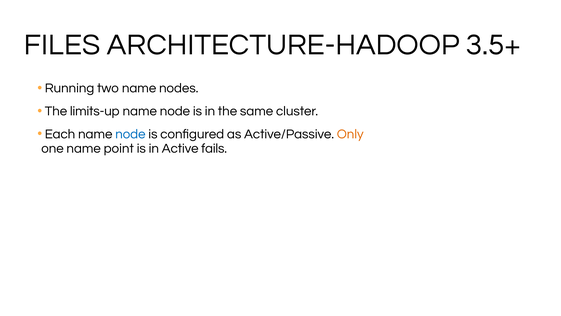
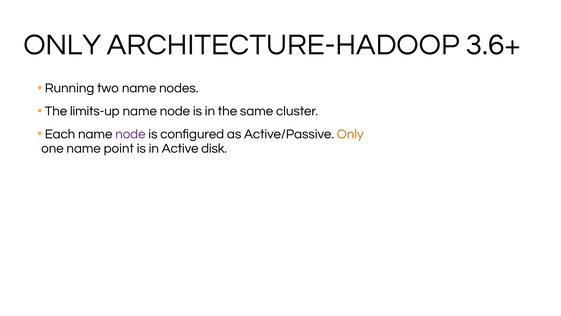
FILES: FILES -> ONLY (62, 45)
3.5+: 3.5+ -> 3.6+ (493, 45)
node colour: blue -> purple (130, 134)
fails: fails -> disk (214, 148)
